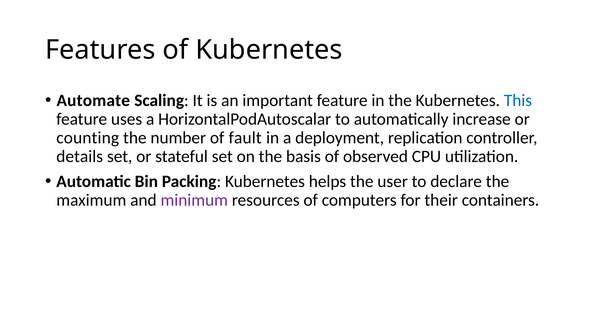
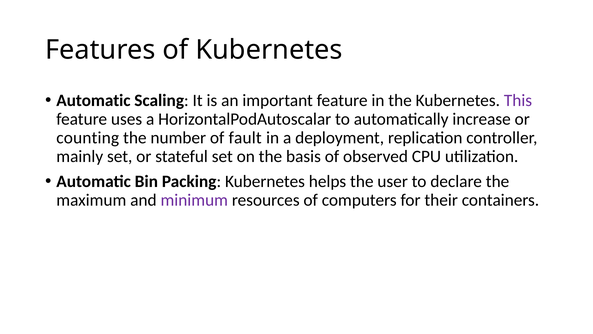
Automate: Automate -> Automatic (93, 100)
This colour: blue -> purple (518, 100)
details: details -> mainly (80, 156)
